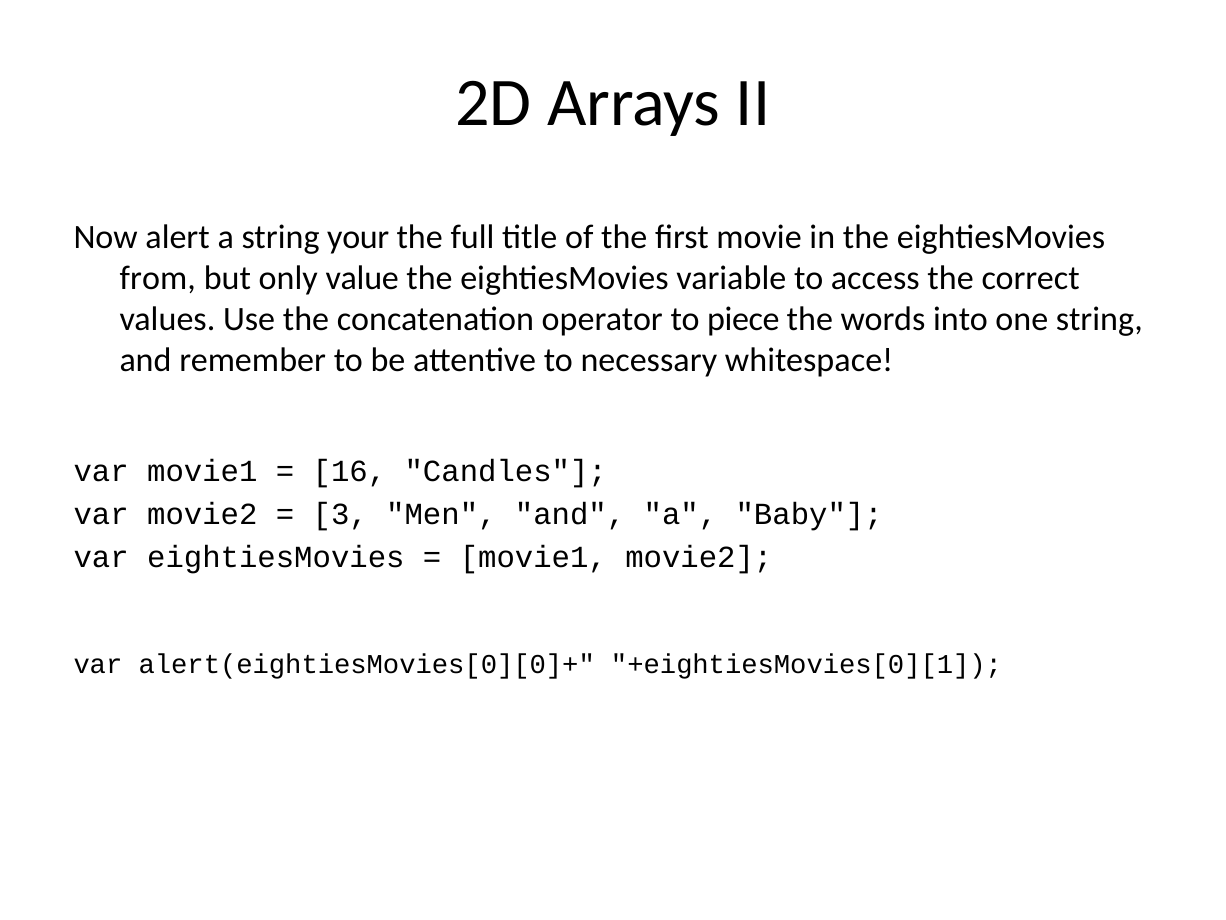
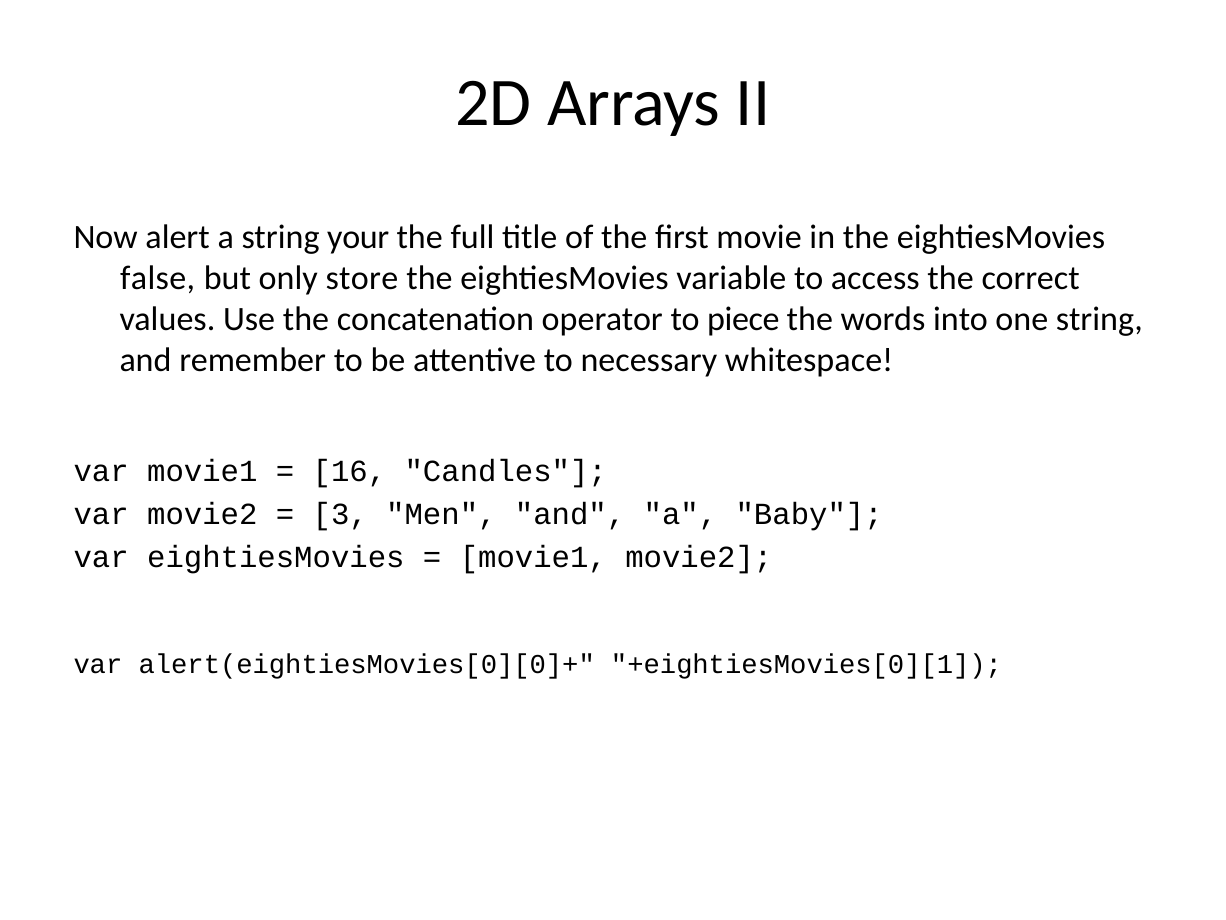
from: from -> false (158, 278)
value: value -> store (362, 278)
